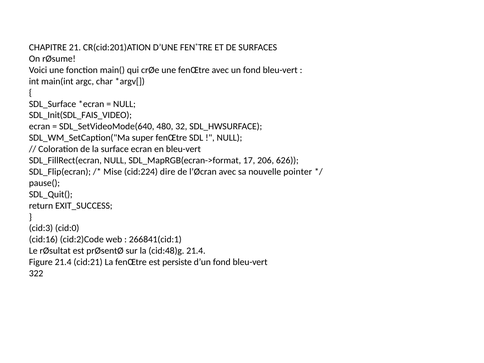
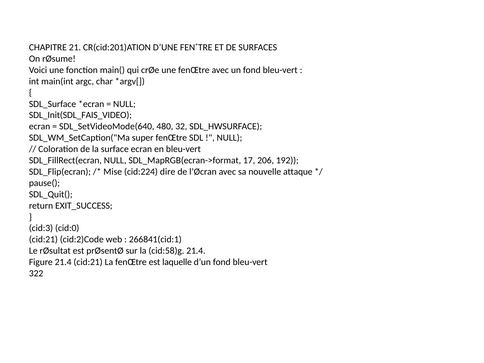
626: 626 -> 192 (287, 160)
pointer: pointer -> attaque (298, 172)
cid:16: cid:16 -> cid:21 (43, 240)
cid:48)g: cid:48)g -> cid:58)g (166, 251)
persiste: persiste -> laquelle (177, 262)
